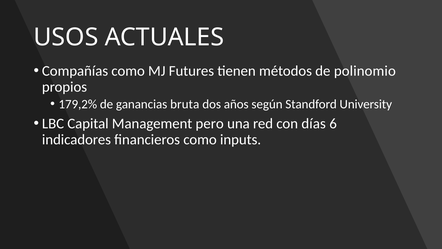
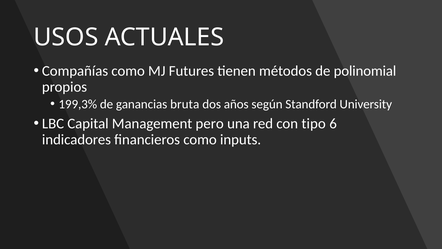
polinomio: polinomio -> polinomial (365, 71)
179,2%: 179,2% -> 199,3% (78, 104)
días: días -> tipo (314, 123)
